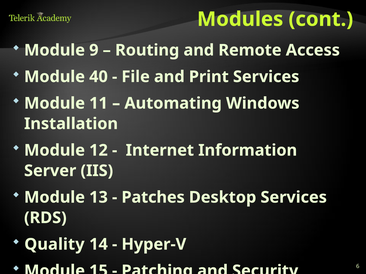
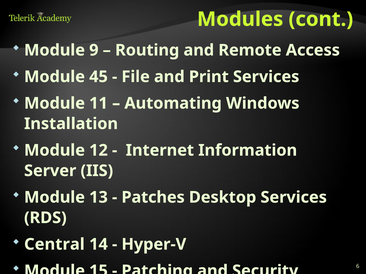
40: 40 -> 45 (98, 77)
Quality: Quality -> Central (54, 245)
